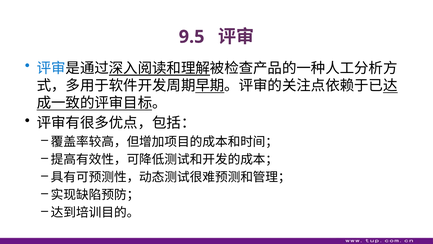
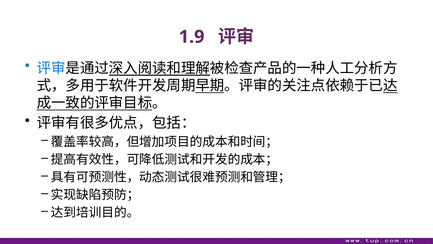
9.5: 9.5 -> 1.9 (192, 37)
